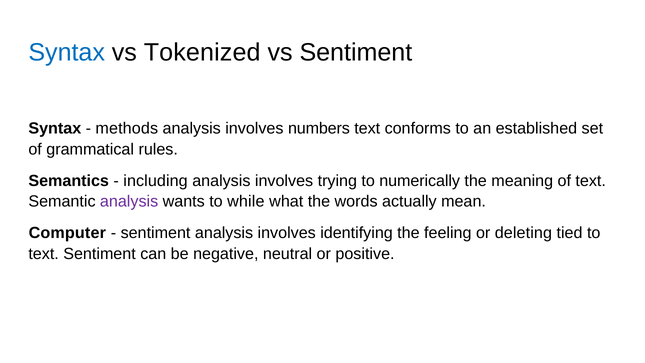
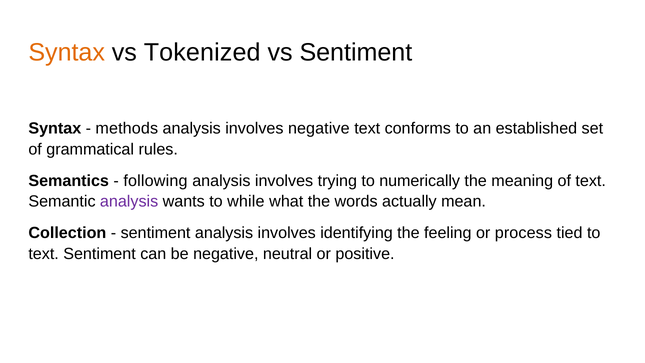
Syntax colour: blue -> orange (67, 52)
involves numbers: numbers -> negative (319, 129)
including: including -> following (155, 181)
Computer: Computer -> Collection (67, 233)
deleting: deleting -> process (523, 233)
